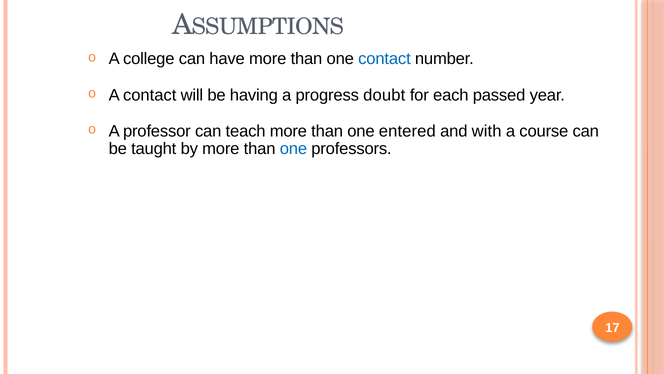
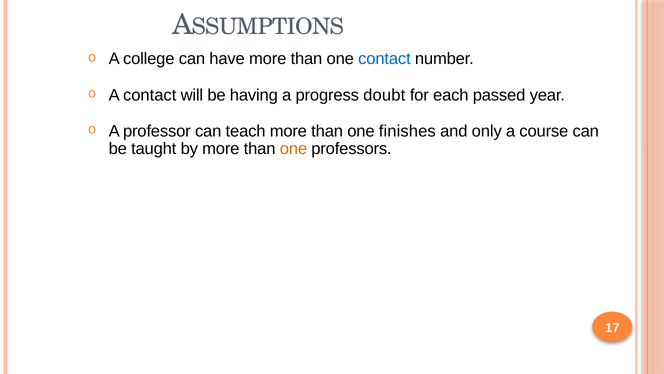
entered: entered -> finishes (407, 131)
with: with -> only (487, 131)
one colour: blue -> orange (293, 148)
